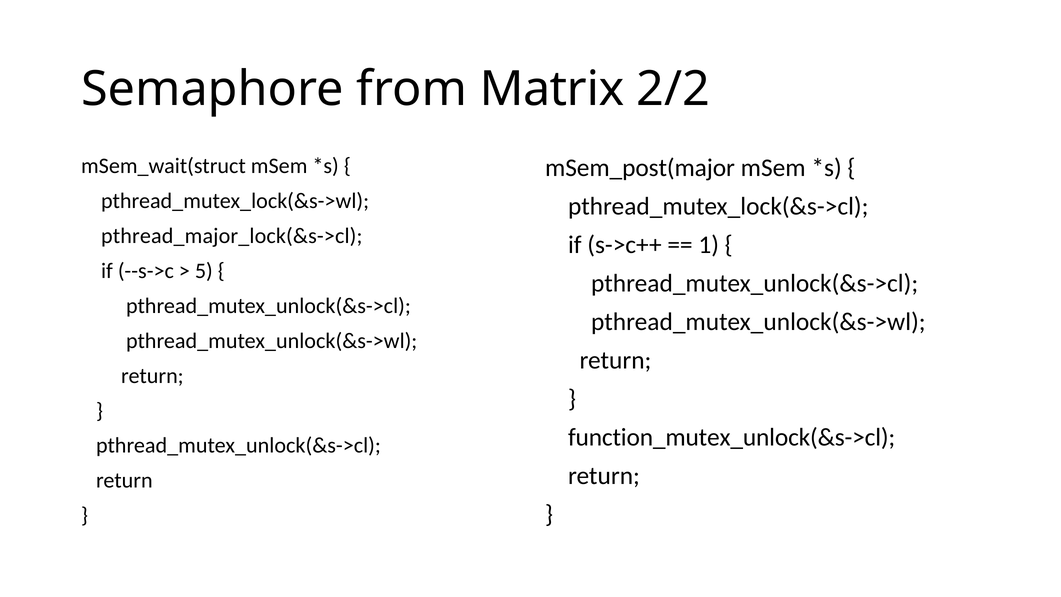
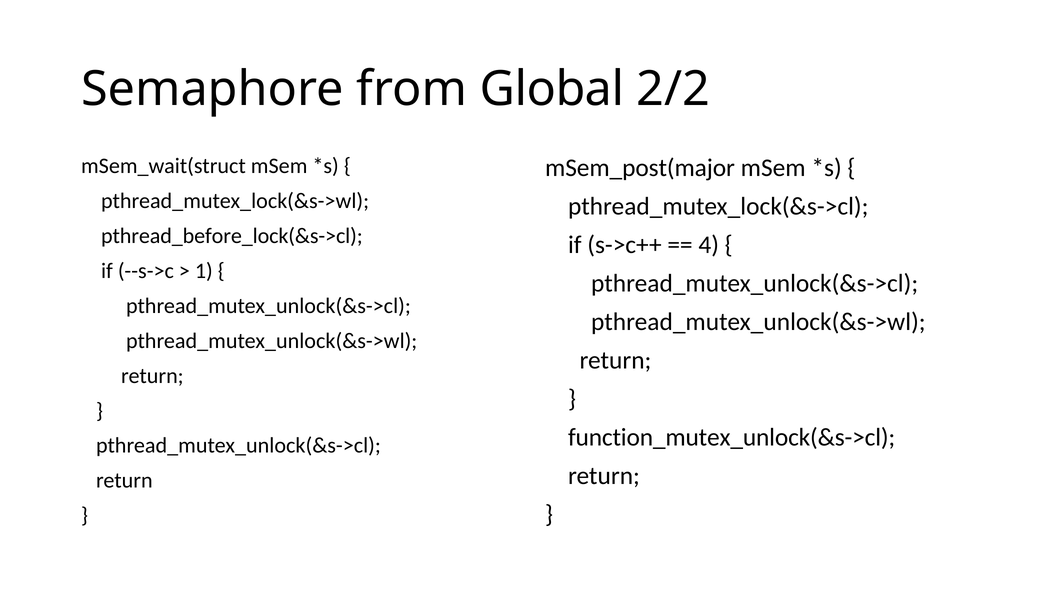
Matrix: Matrix -> Global (552, 89)
pthread_major_lock(&s->cl: pthread_major_lock(&s->cl -> pthread_before_lock(&s->cl (232, 236)
1: 1 -> 4 (709, 245)
5: 5 -> 1 (204, 271)
